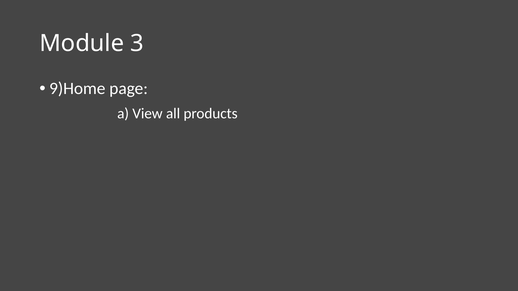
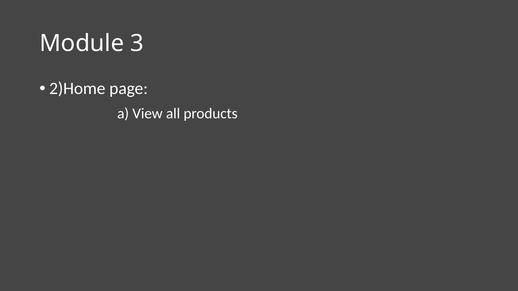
9)Home: 9)Home -> 2)Home (77, 89)
